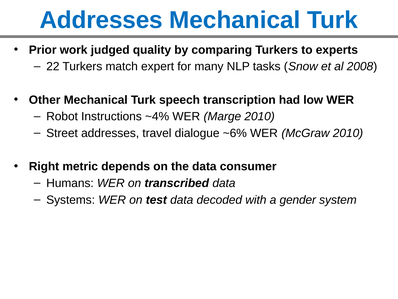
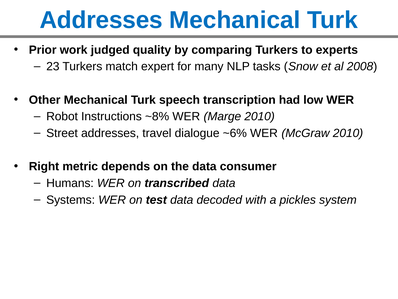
22: 22 -> 23 (53, 66)
~4%: ~4% -> ~8% (157, 116)
gender: gender -> pickles (298, 200)
